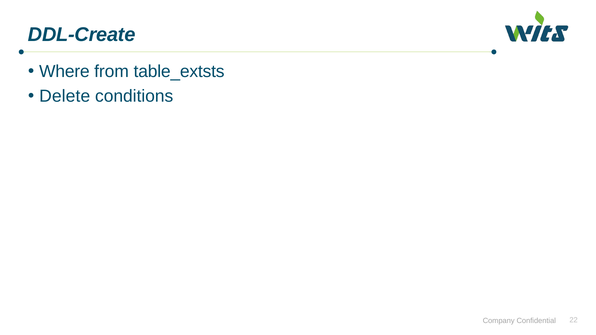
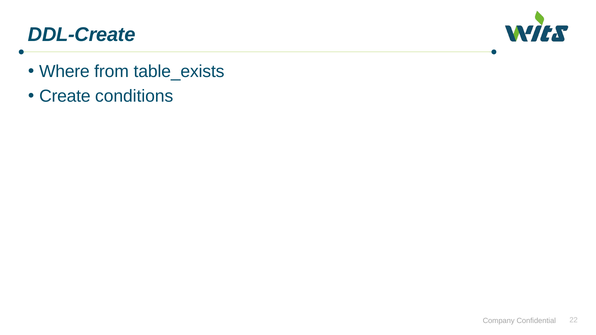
table_extsts: table_extsts -> table_exists (179, 71)
Delete: Delete -> Create (65, 96)
